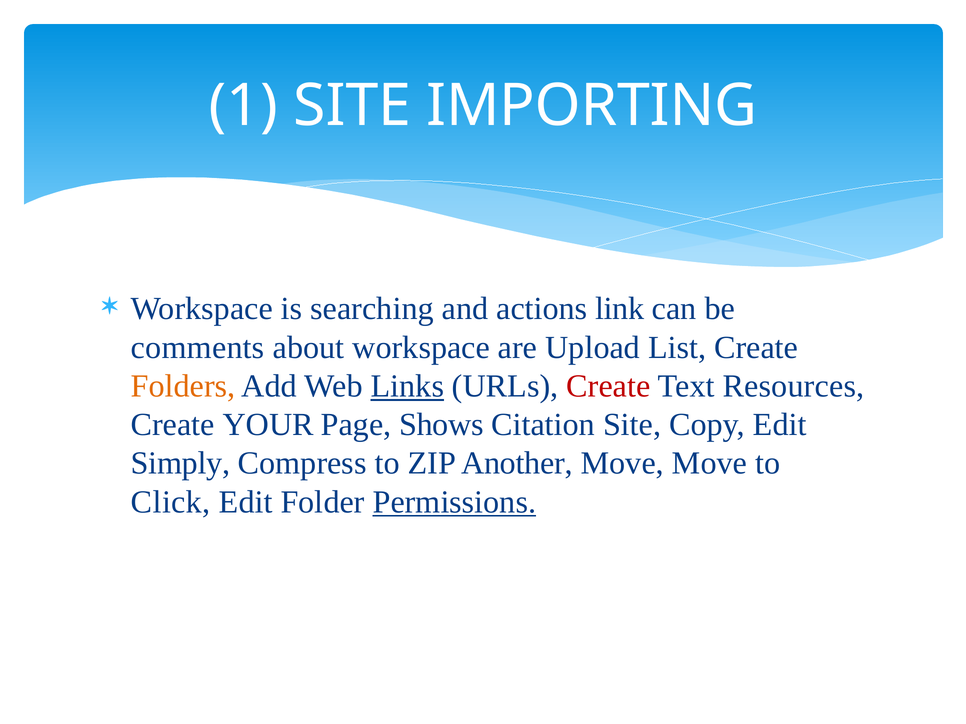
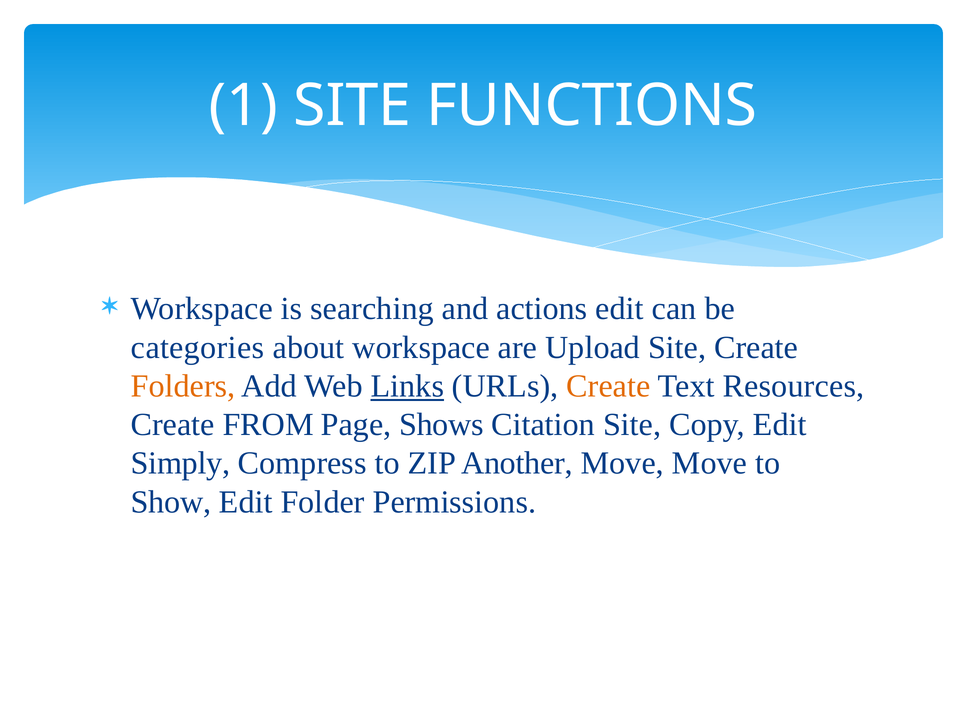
IMPORTING: IMPORTING -> FUNCTIONS (592, 106)
actions link: link -> edit (620, 309)
comments: comments -> categories (198, 348)
Upload List: List -> Site (677, 348)
Create colour: red -> orange (608, 386)
YOUR: YOUR -> FROM (268, 425)
Click: Click -> Show (171, 502)
Permissions underline: present -> none (454, 502)
